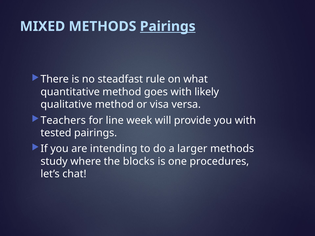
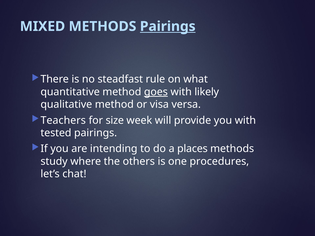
goes underline: none -> present (156, 92)
line: line -> size (115, 120)
larger: larger -> places (192, 149)
blocks: blocks -> others (139, 162)
